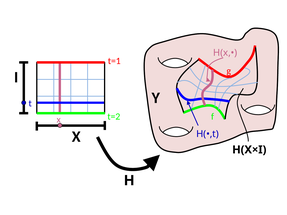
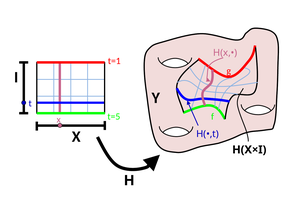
t=2: t=2 -> t=5 (114, 117)
